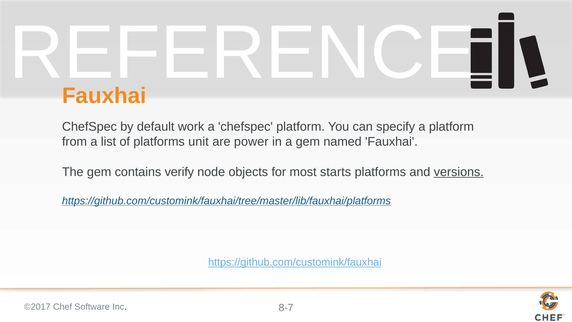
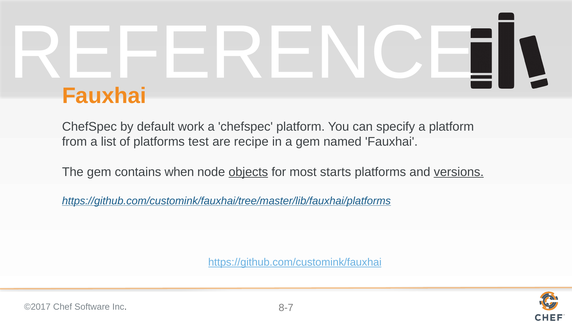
unit: unit -> test (199, 142)
power: power -> recipe (251, 142)
verify: verify -> when (179, 172)
objects underline: none -> present (248, 172)
